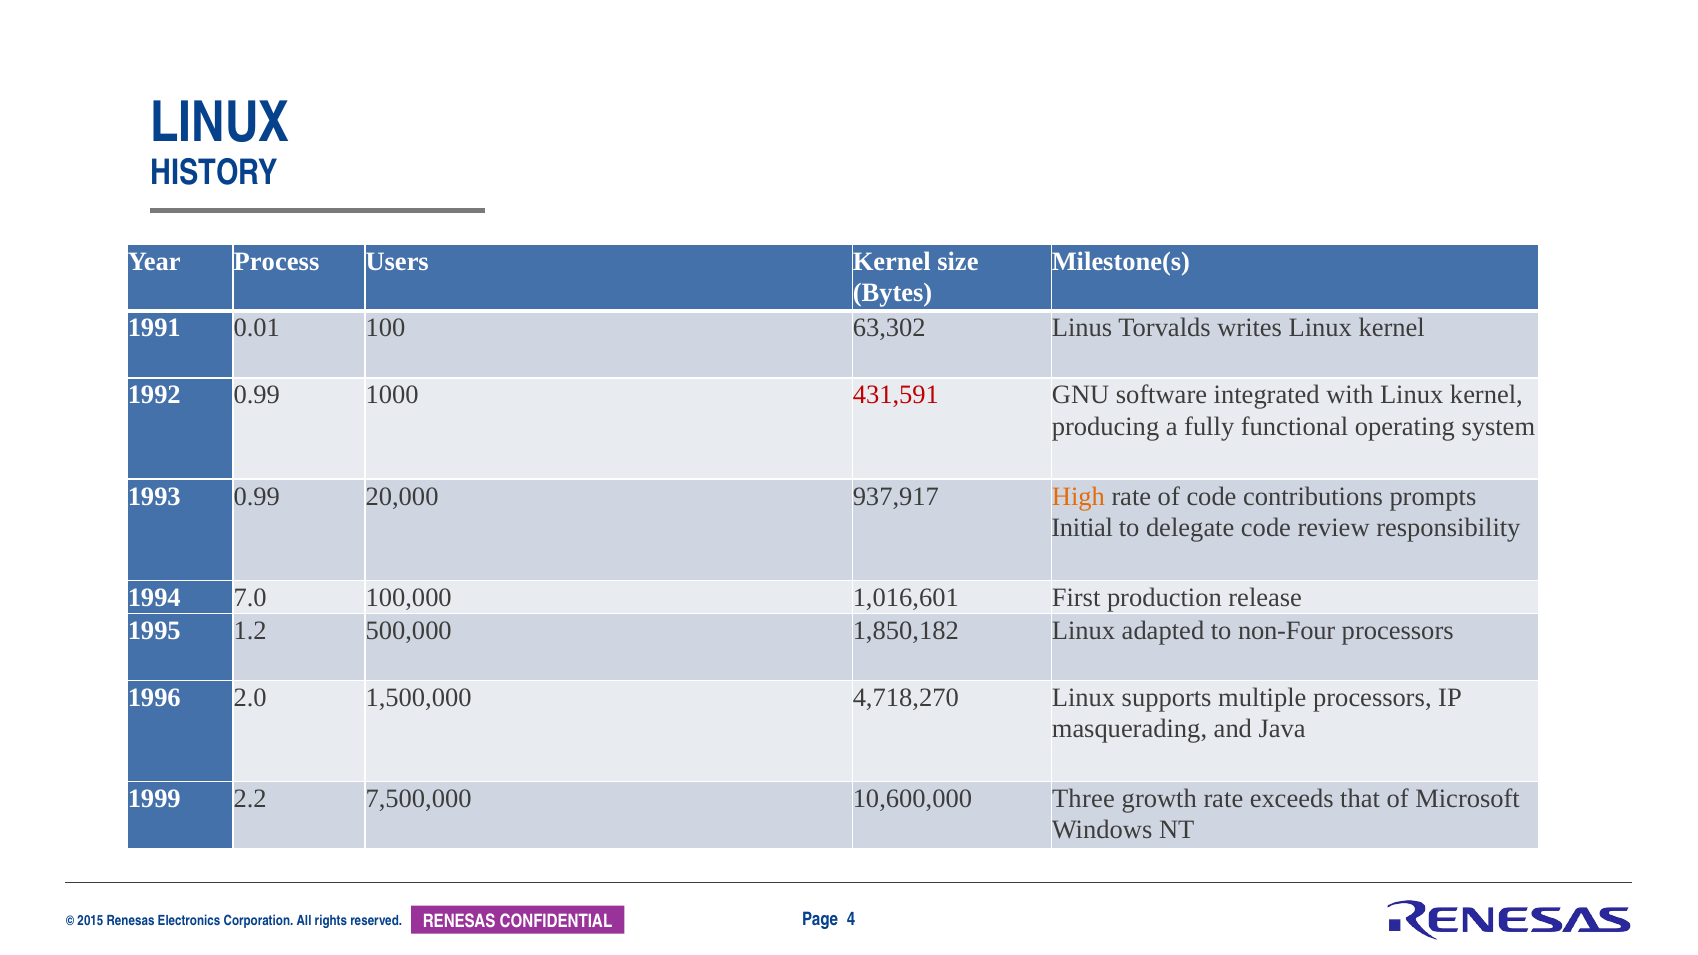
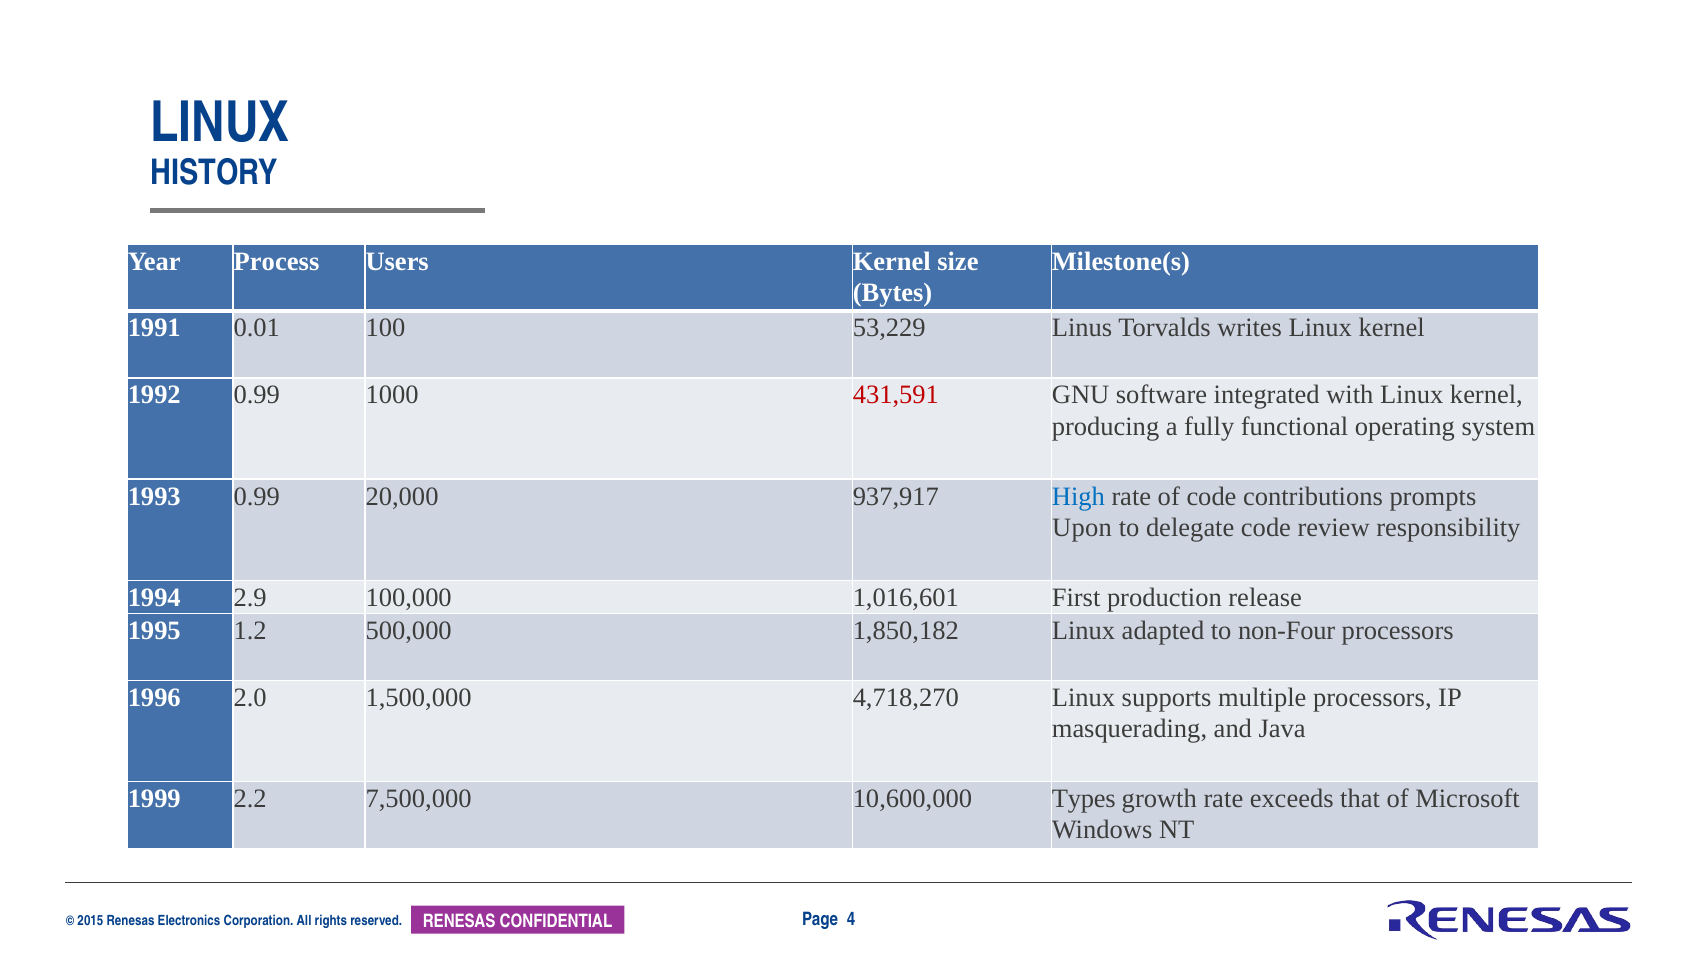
63,302: 63,302 -> 53,229 (889, 328)
High colour: orange -> blue (1078, 496)
Initial: Initial -> Upon (1082, 528)
7.0: 7.0 -> 2.9 (250, 598)
Three: Three -> Types (1084, 799)
